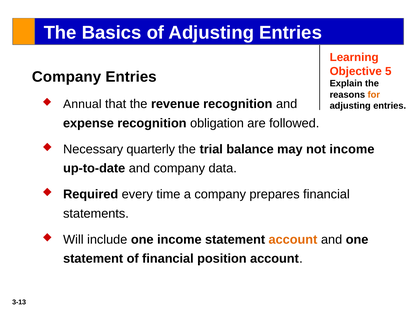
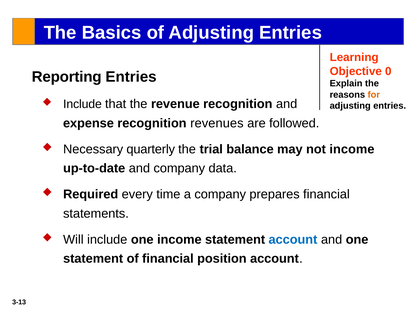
5: 5 -> 0 (388, 71)
Company: Company -> Reporting (67, 77)
Annual: Annual -> Include (82, 104)
obligation: obligation -> revenues (217, 123)
account colour: orange -> blue (293, 239)
